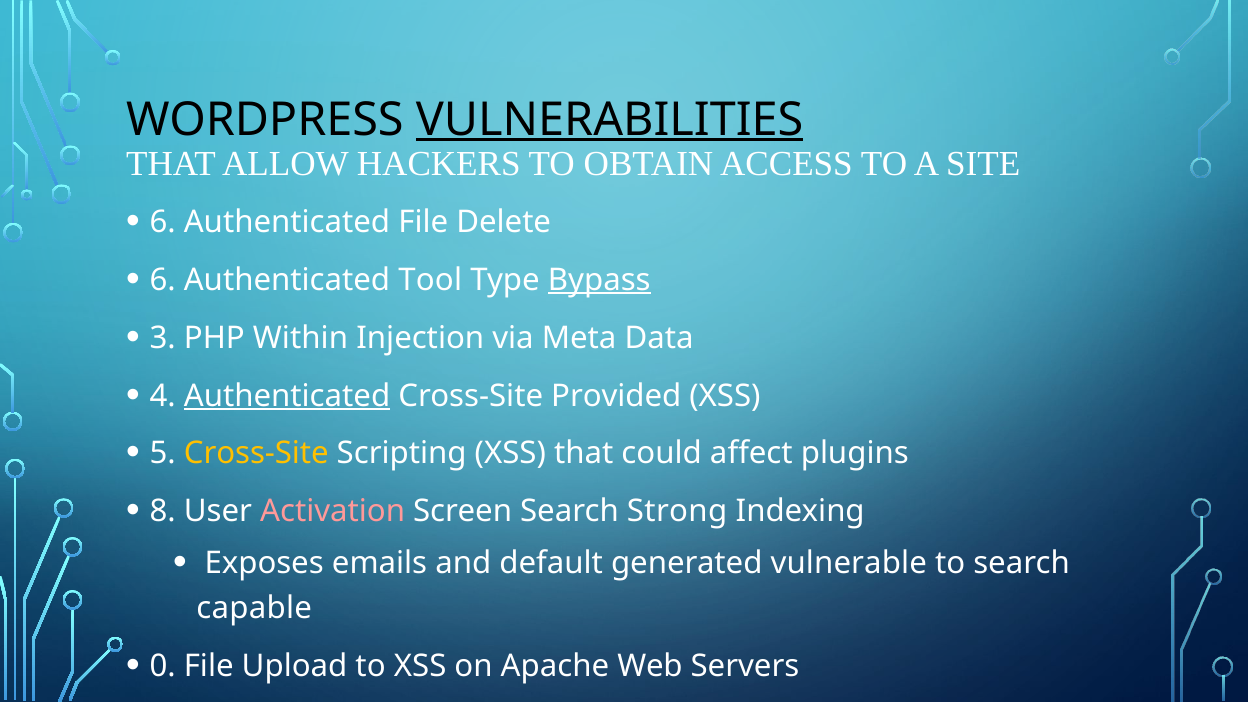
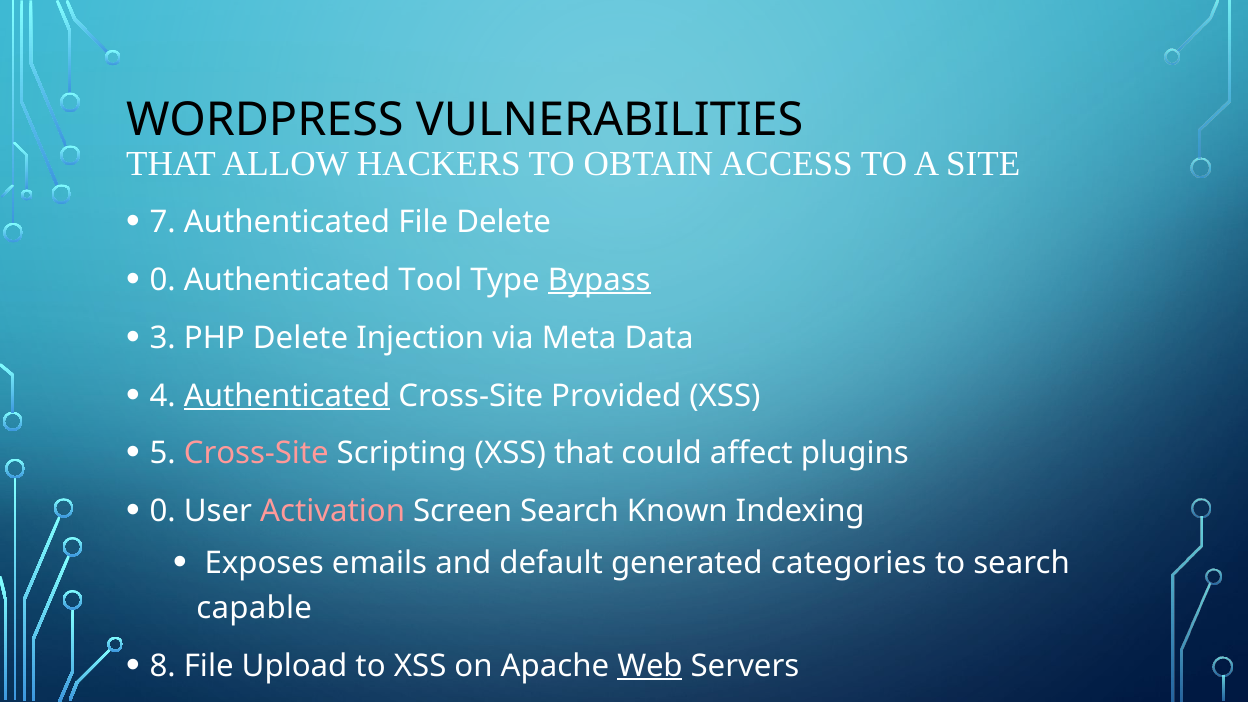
VULNERABILITIES underline: present -> none (610, 120)
6: 6 -> 7 (163, 222)
6: 6 -> 0 (163, 280)
PHP Within: Within -> Delete (300, 338)
Cross-Site colour: yellow -> pink (256, 454)
8: 8 -> 0 (163, 512)
Strong: Strong -> Known (677, 512)
vulnerable: vulnerable -> categories (849, 563)
0: 0 -> 8 (163, 666)
Web underline: none -> present (650, 666)
